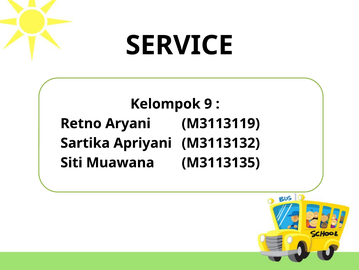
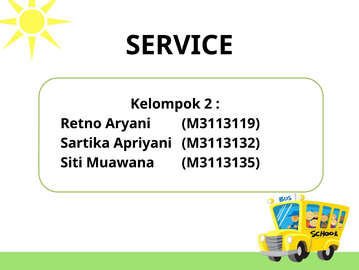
9: 9 -> 2 (208, 104)
